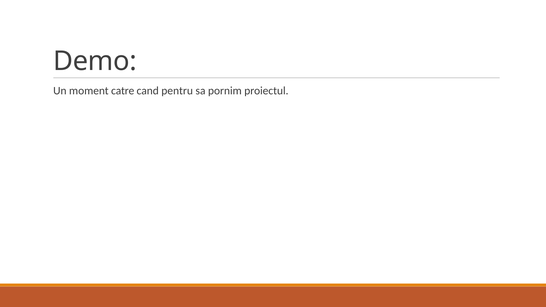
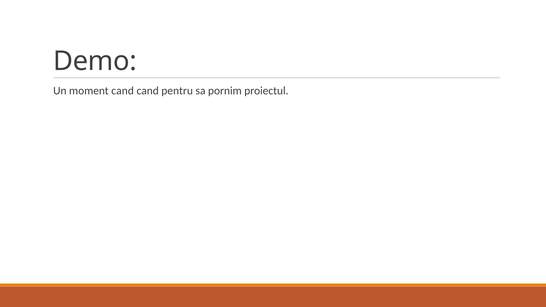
moment catre: catre -> cand (123, 91)
